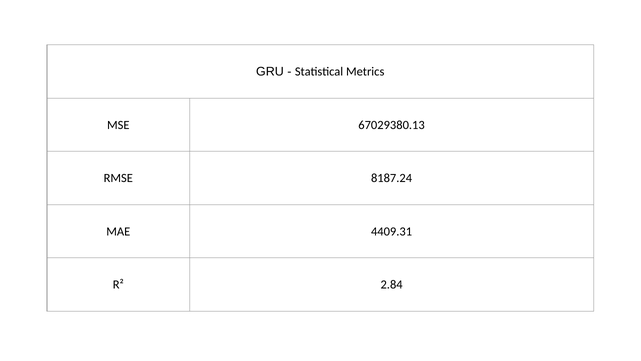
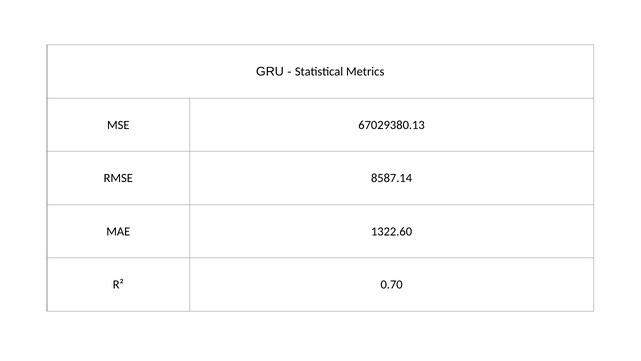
8187.24: 8187.24 -> 8587.14 (392, 178)
4409.31: 4409.31 -> 1322.60 (392, 231)
2.84: 2.84 -> 0.70 (392, 284)
